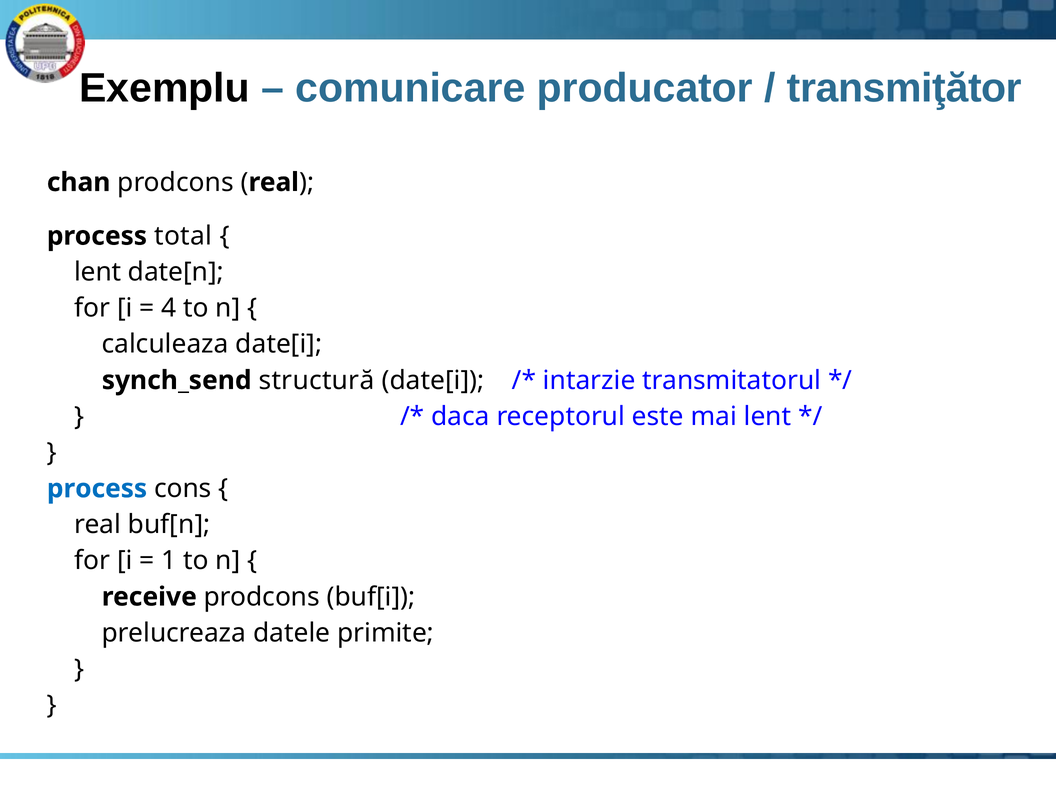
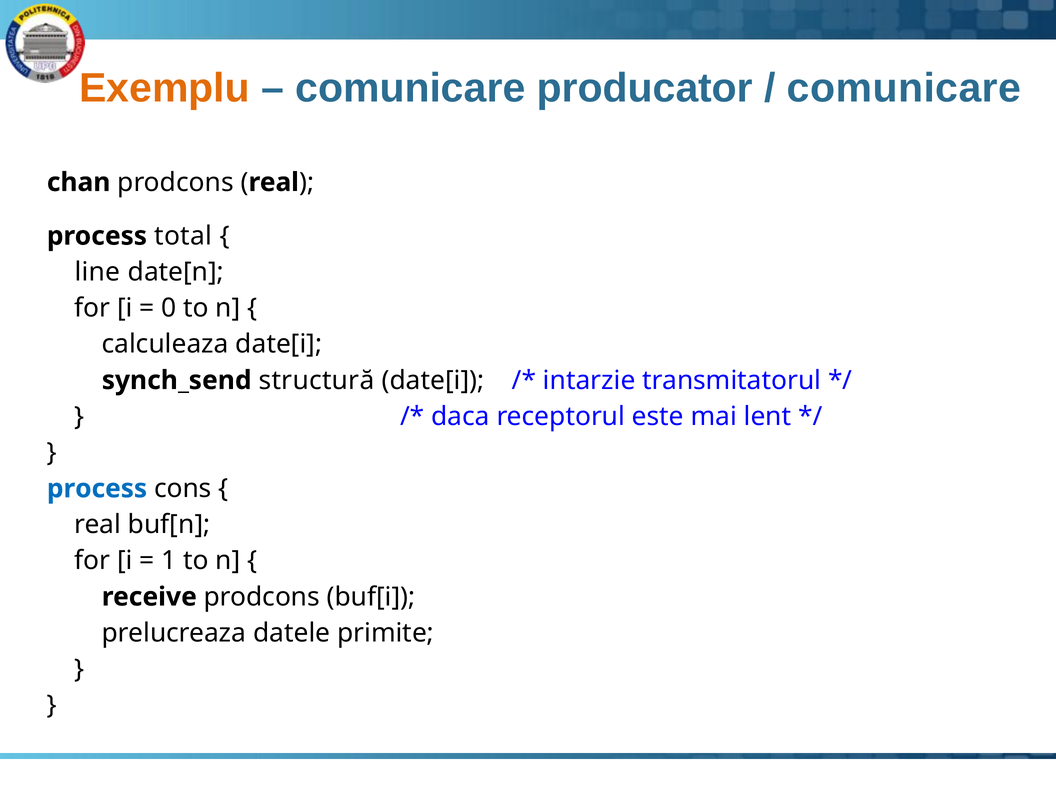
Exemplu colour: black -> orange (164, 88)
transmiţător: transmiţător -> comunicare (904, 88)
lent: lent -> line (98, 272)
4: 4 -> 0 (169, 308)
